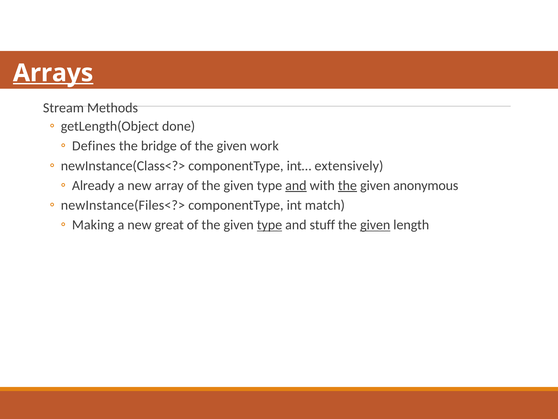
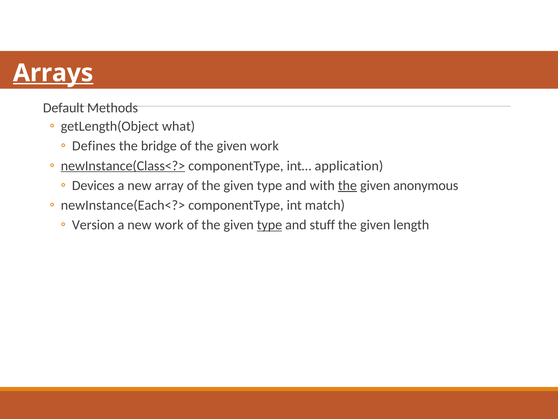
Stream: Stream -> Default (64, 108)
done: done -> what (179, 126)
newInstance(Class<?> underline: none -> present (123, 166)
extensively: extensively -> application (349, 166)
Already: Already -> Devices (93, 185)
and underline: present -> none (296, 185)
newInstance(Files<?>: newInstance(Files<?> -> newInstance(Each<?> (123, 205)
Making: Making -> Version (93, 225)
new great: great -> work (169, 225)
given underline: present -> none (375, 225)
